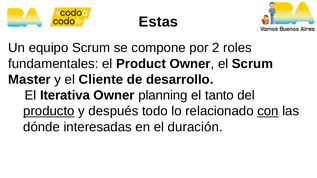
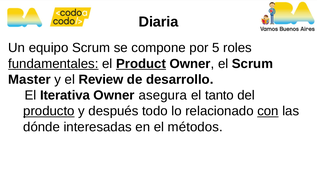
Estas: Estas -> Diaria (159, 22)
2: 2 -> 5 (216, 48)
fundamentales underline: none -> present (53, 64)
Product underline: none -> present (141, 64)
Cliente: Cliente -> Review (101, 80)
planning: planning -> asegura (163, 95)
duración: duración -> métodos (195, 127)
